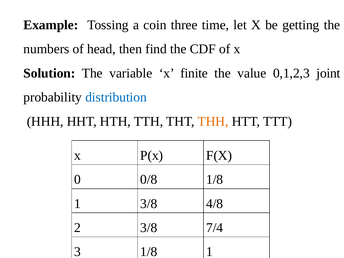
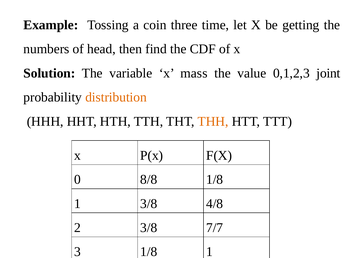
finite: finite -> mass (194, 73)
distribution colour: blue -> orange (116, 97)
0/8: 0/8 -> 8/8 (149, 179)
7/4: 7/4 -> 7/7 (215, 228)
